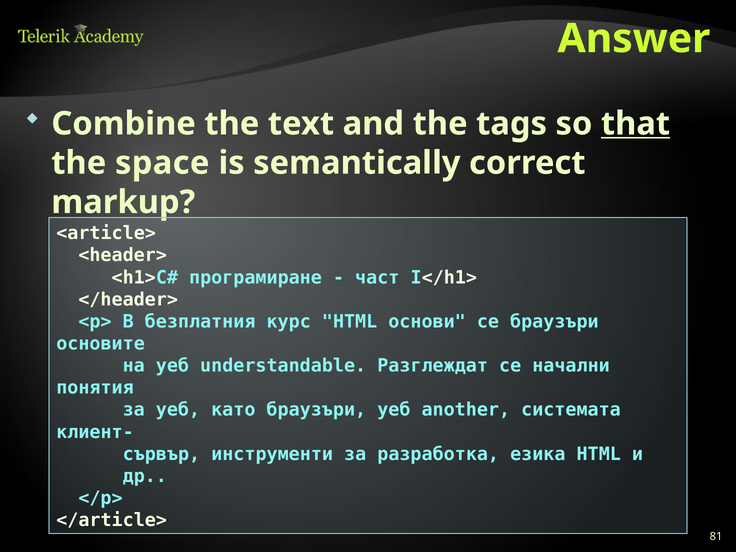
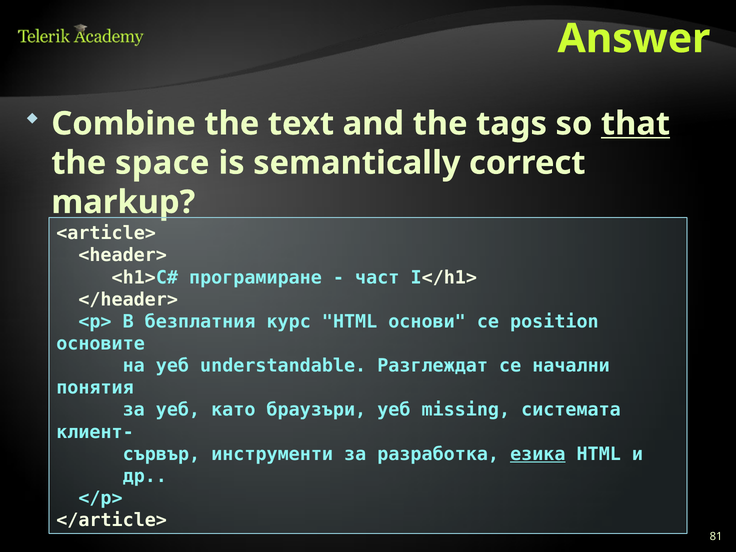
се браузъри: браузъри -> position (554, 322)
another: another -> missing (466, 410)
езика underline: none -> present (538, 454)
